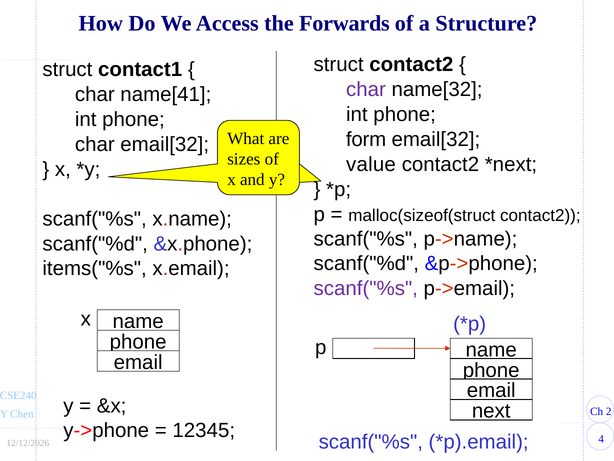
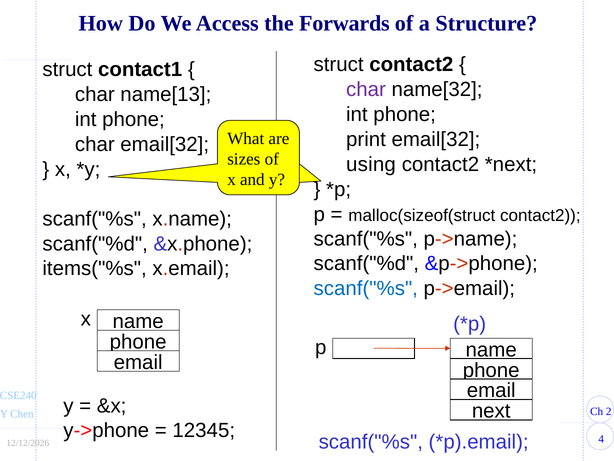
name[41: name[41 -> name[13 (166, 94)
form: form -> print (366, 139)
value: value -> using (371, 164)
scanf("%s colour: purple -> blue (366, 288)
